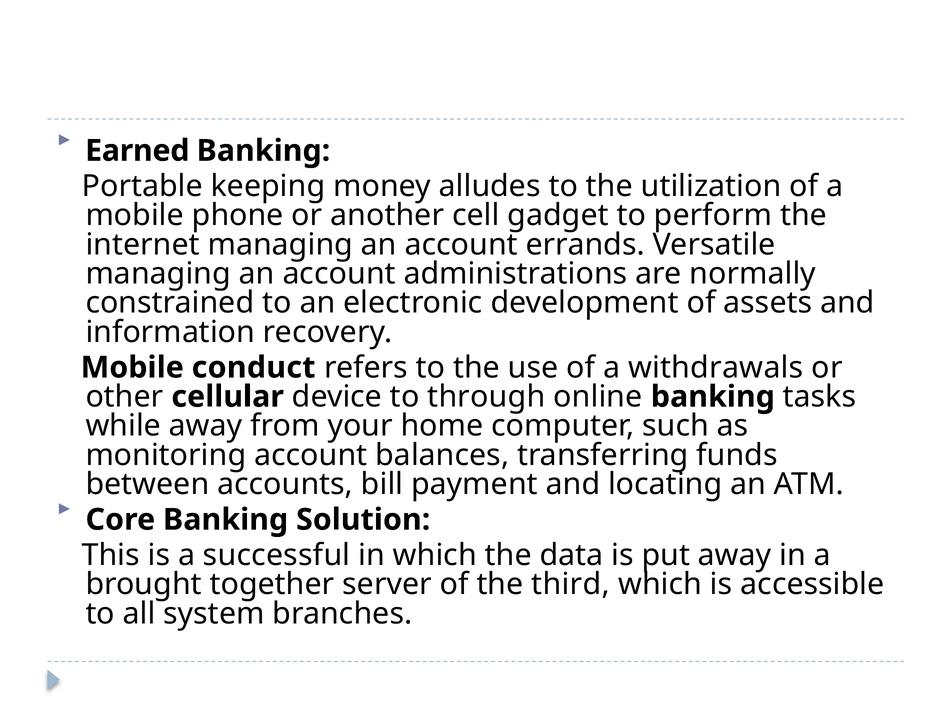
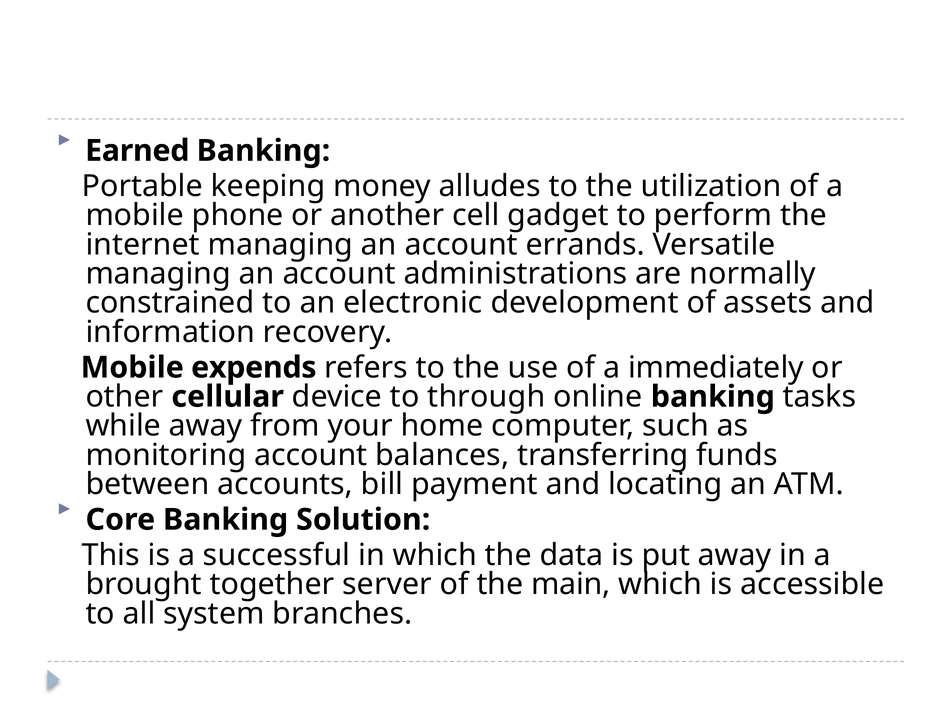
conduct: conduct -> expends (254, 368)
withdrawals: withdrawals -> immediately (716, 368)
third: third -> main (571, 584)
